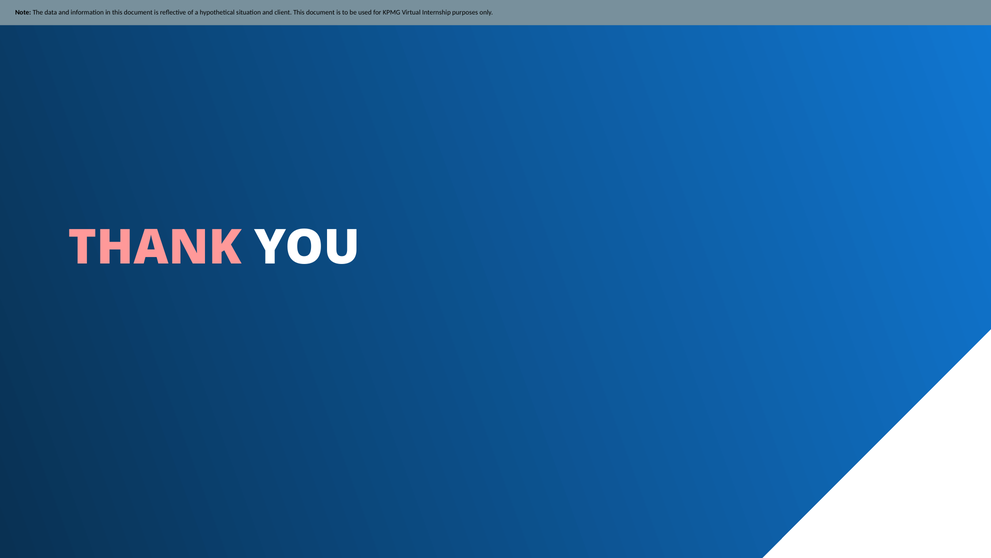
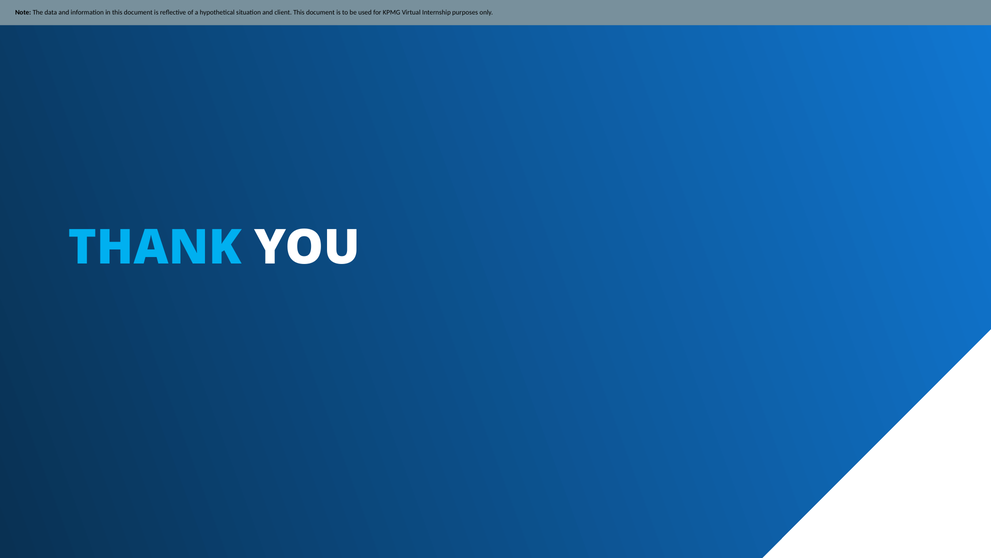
THANK colour: pink -> light blue (155, 248)
